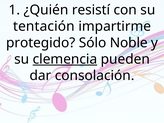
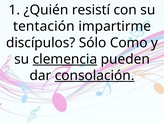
protegido: protegido -> discípulos (41, 43)
Noble: Noble -> Como (129, 43)
consolación underline: none -> present (95, 76)
